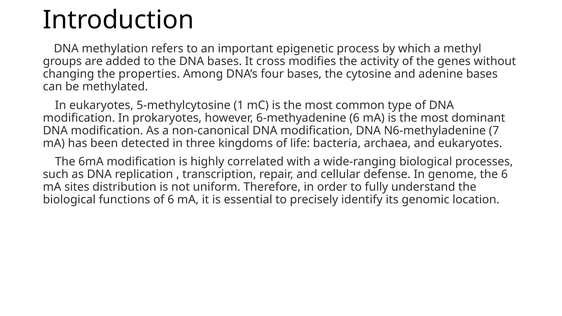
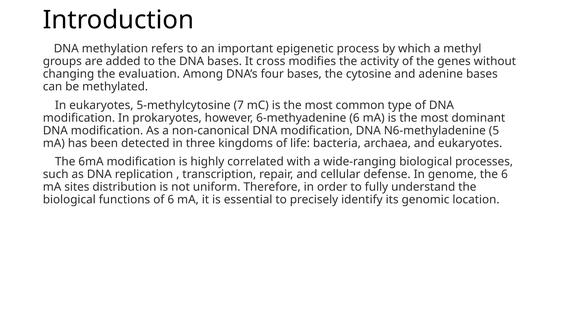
properties: properties -> evaluation (149, 74)
1: 1 -> 7 (239, 105)
7: 7 -> 5 (494, 131)
